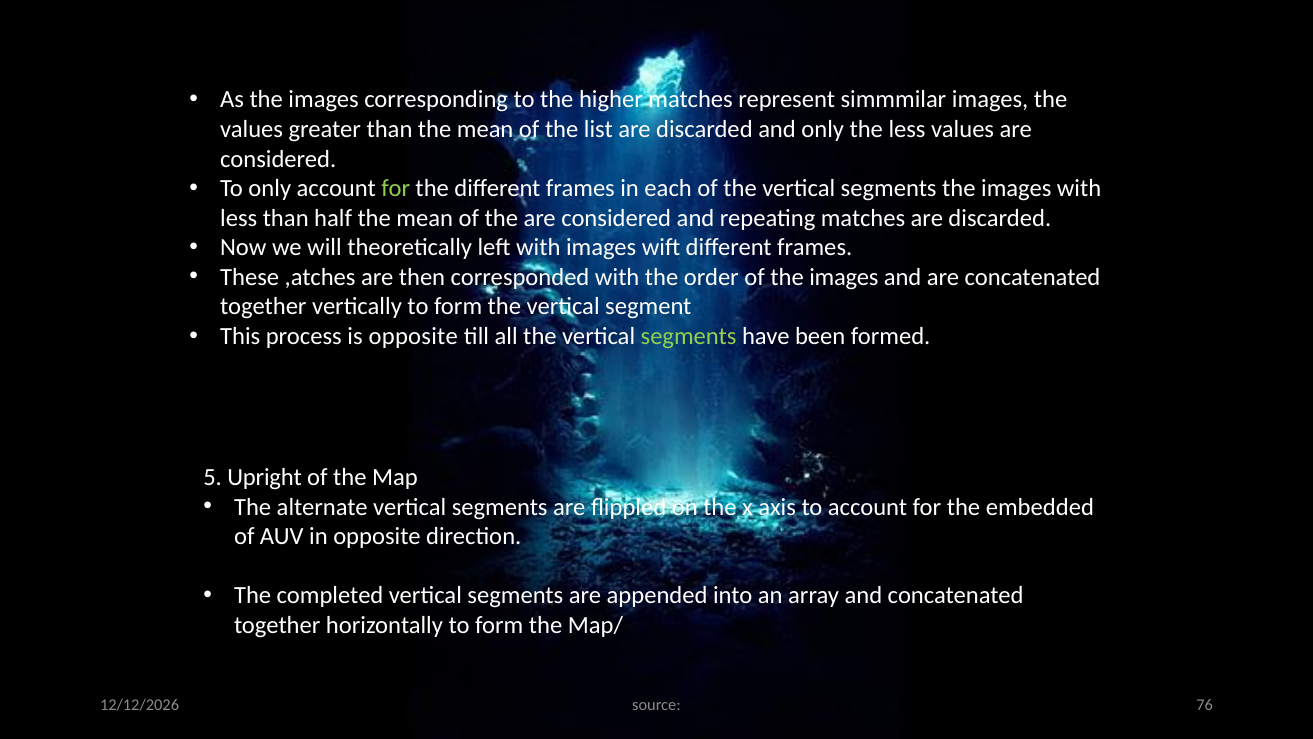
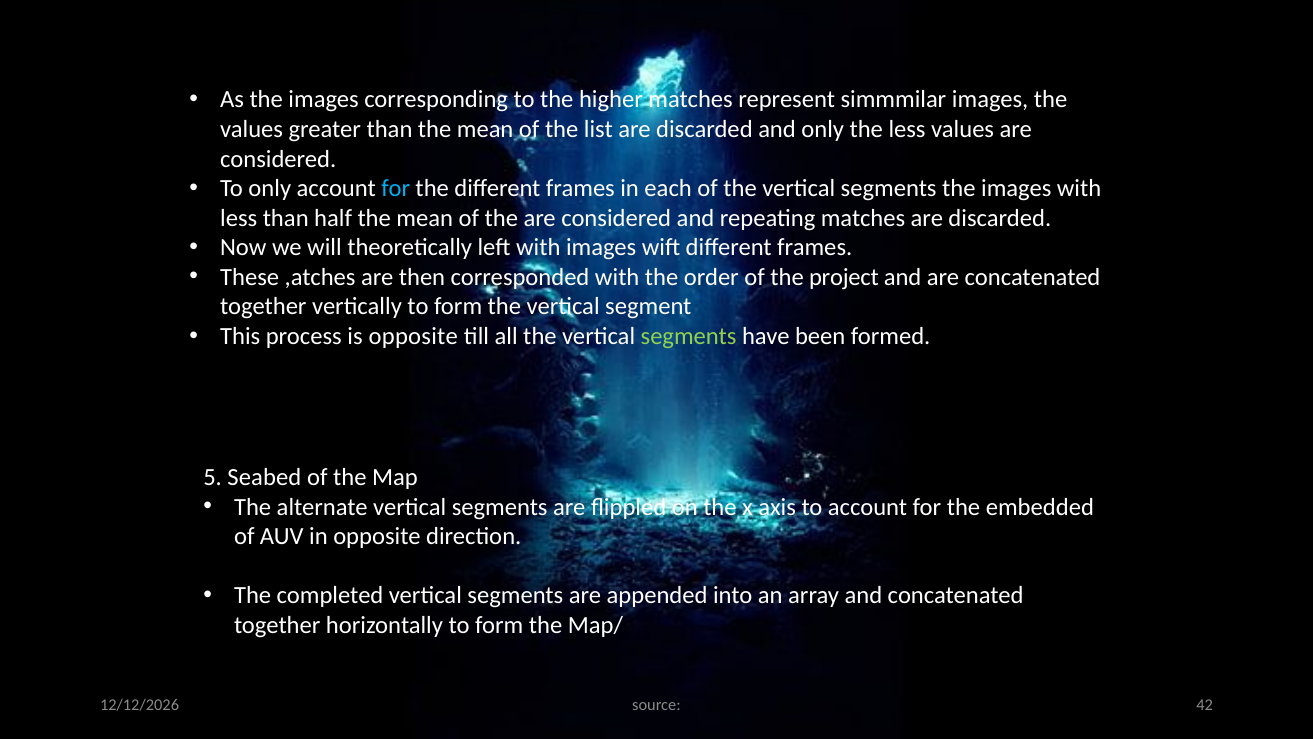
for colour: light green -> light blue (396, 188)
of the images: images -> project (844, 277)
Upright: Upright -> Seabed (264, 477)
76: 76 -> 42 (1205, 705)
